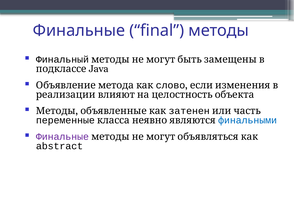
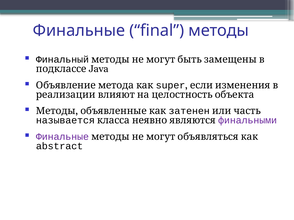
слово: слово -> super (170, 85)
переменные: переменные -> называется (65, 121)
финальными colour: blue -> purple (248, 121)
